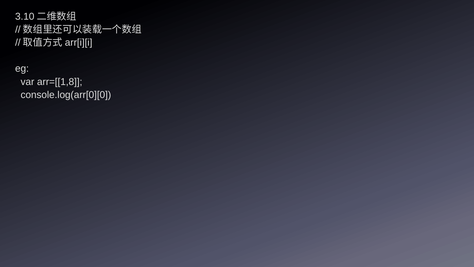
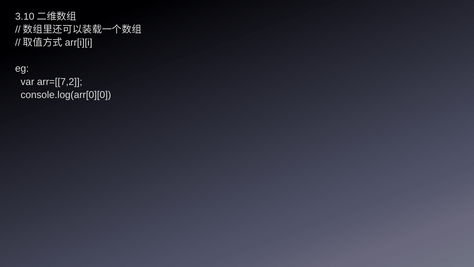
arr=[[1,8: arr=[[1,8 -> arr=[[7,2 (60, 82)
